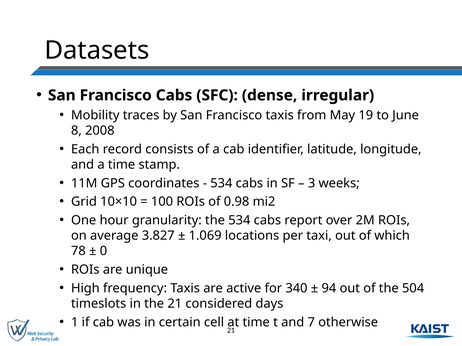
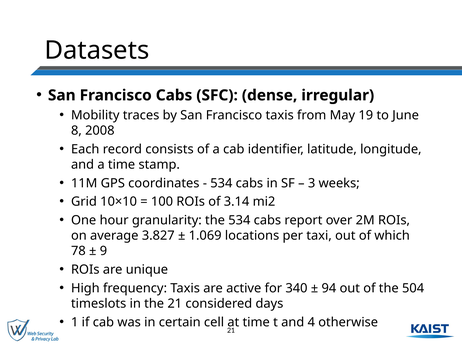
0.98: 0.98 -> 3.14 (237, 202)
0: 0 -> 9 (103, 251)
7: 7 -> 4 (311, 323)
